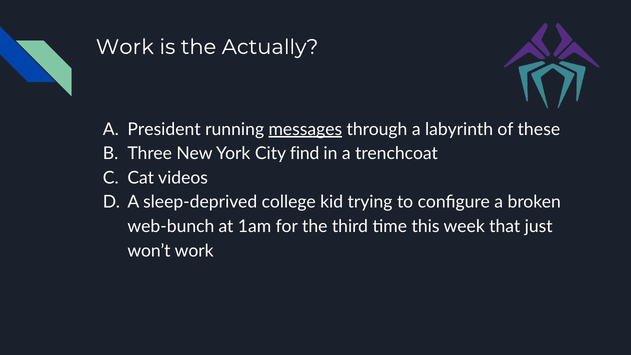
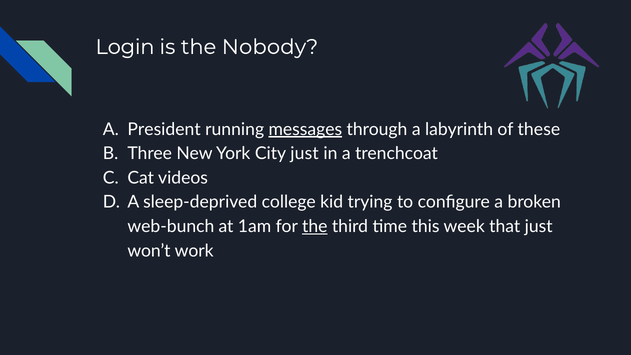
Work: Work -> Login (125, 47)
Actually: Actually -> Nobody (270, 47)
City find: find -> just (304, 154)
the underline: none -> present (315, 226)
